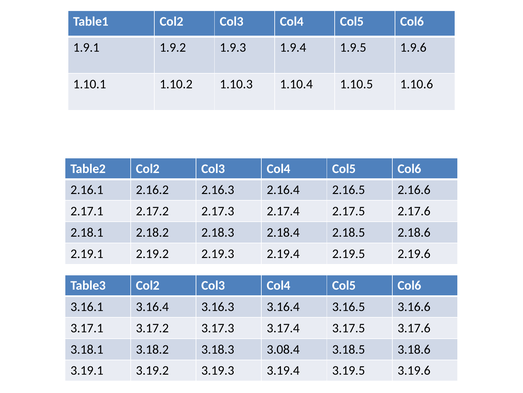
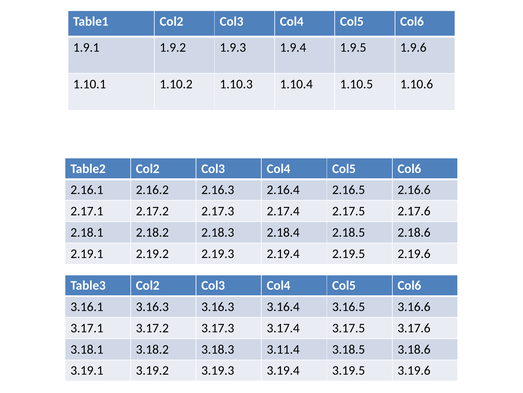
3.16.1 3.16.4: 3.16.4 -> 3.16.3 (152, 306)
3.08.4: 3.08.4 -> 3.11.4 (283, 349)
